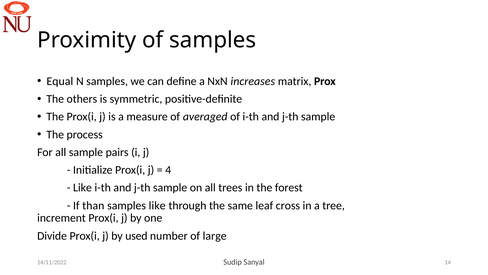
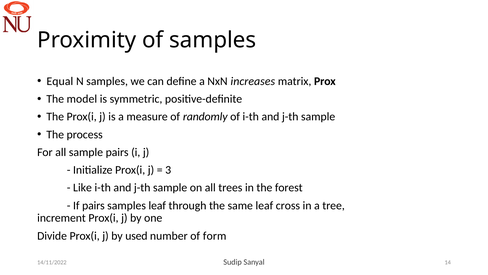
others: others -> model (82, 99)
averaged: averaged -> randomly (205, 117)
4: 4 -> 3 (168, 170)
If than: than -> pairs (93, 205)
samples like: like -> leaf (157, 205)
large: large -> form (215, 235)
